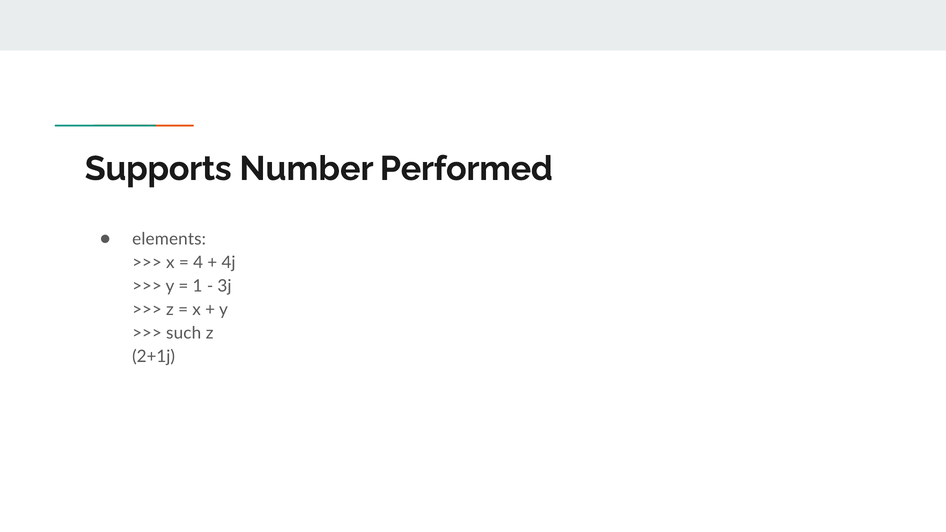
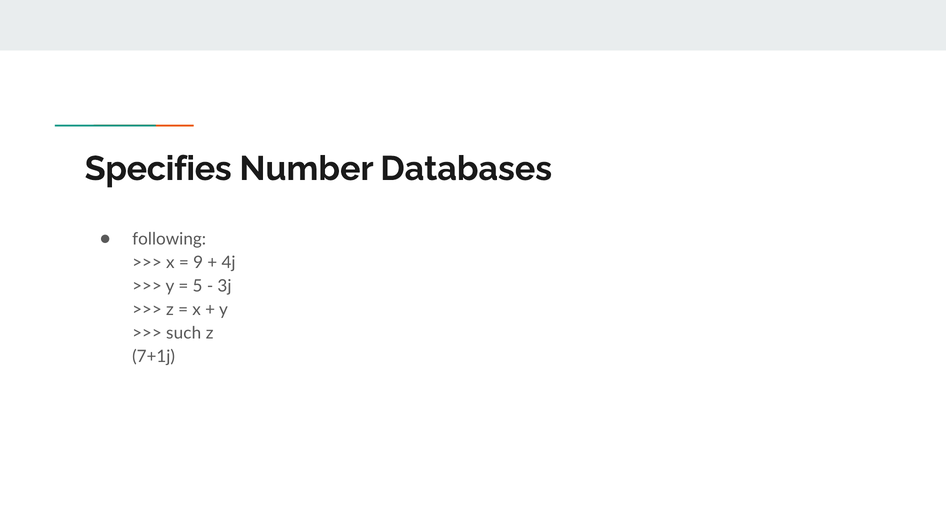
Supports: Supports -> Specifies (158, 169)
Performed: Performed -> Databases (466, 169)
elements: elements -> following (169, 239)
4: 4 -> 9 (198, 263)
1: 1 -> 5 (198, 286)
2+1j: 2+1j -> 7+1j (154, 357)
